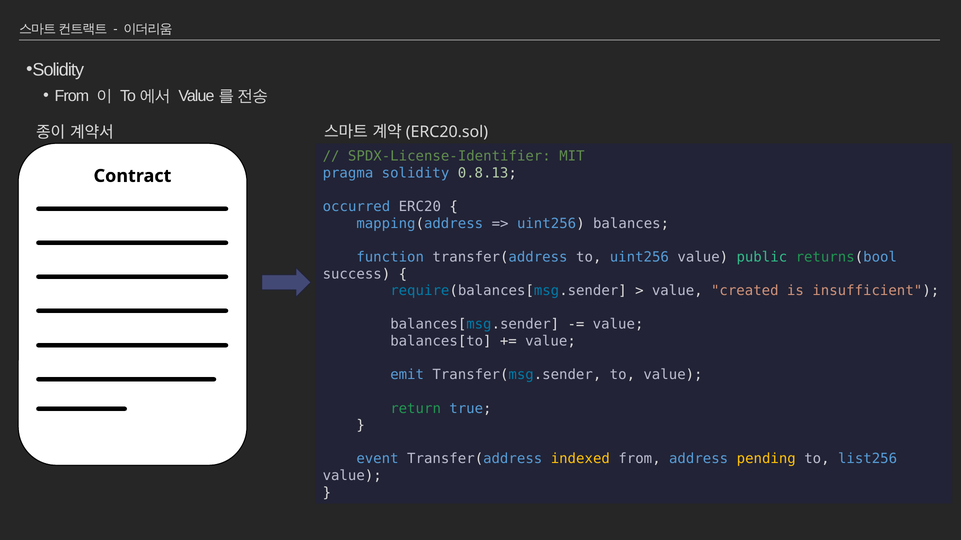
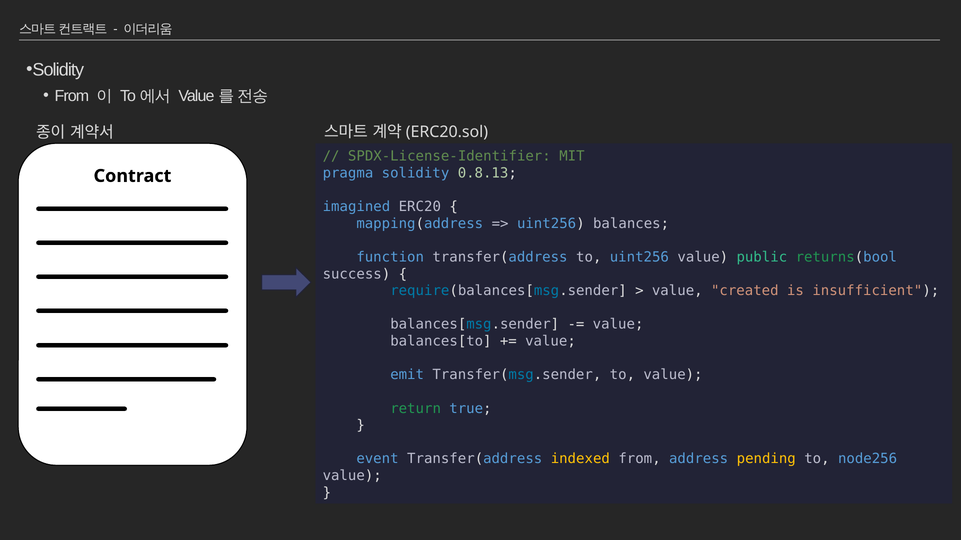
occurred: occurred -> imagined (356, 207)
list256: list256 -> node256 (868, 459)
